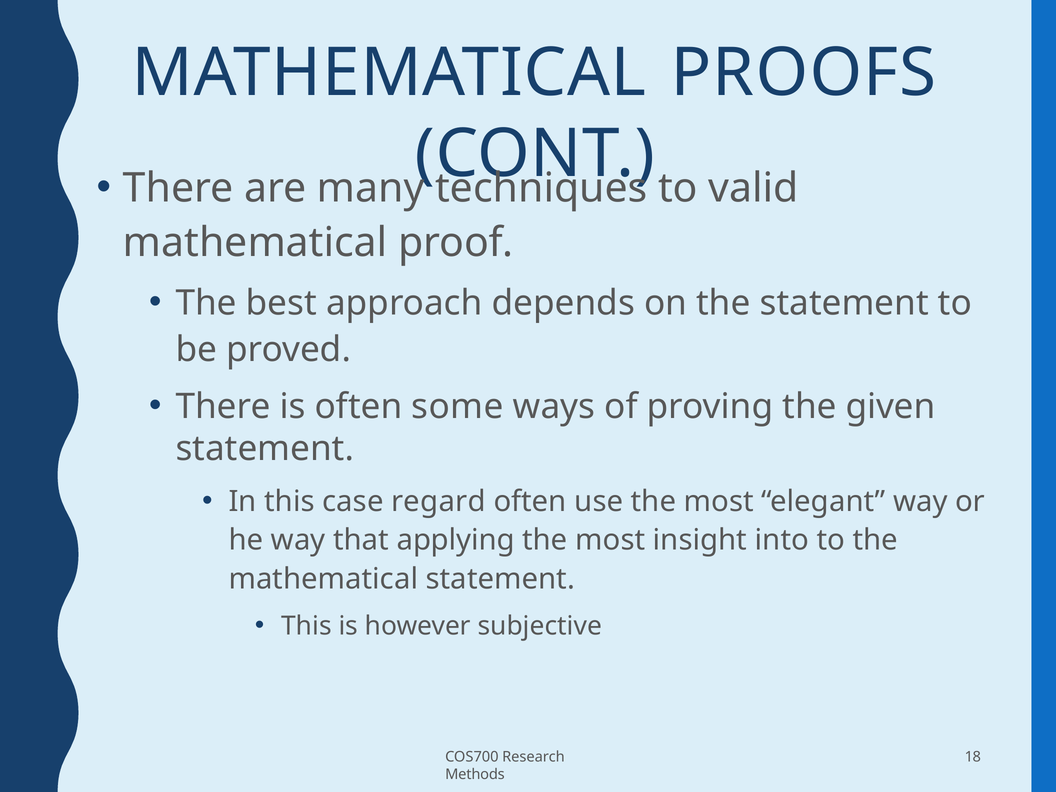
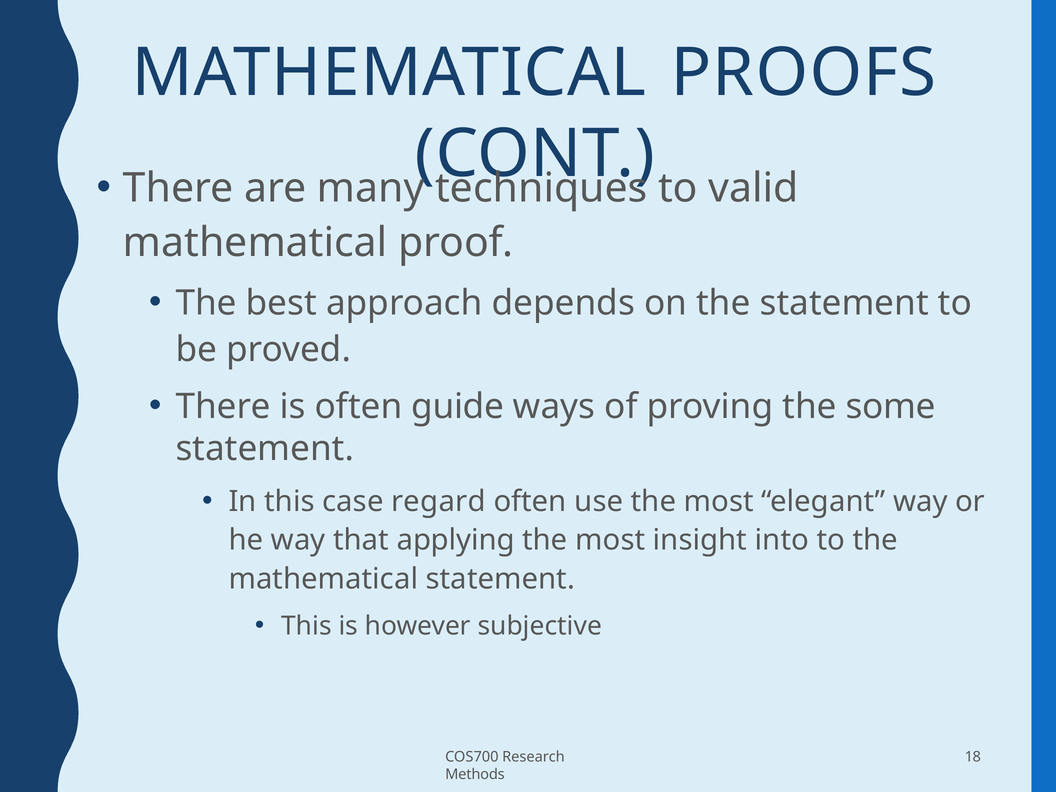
some: some -> guide (458, 407)
given: given -> some (891, 407)
